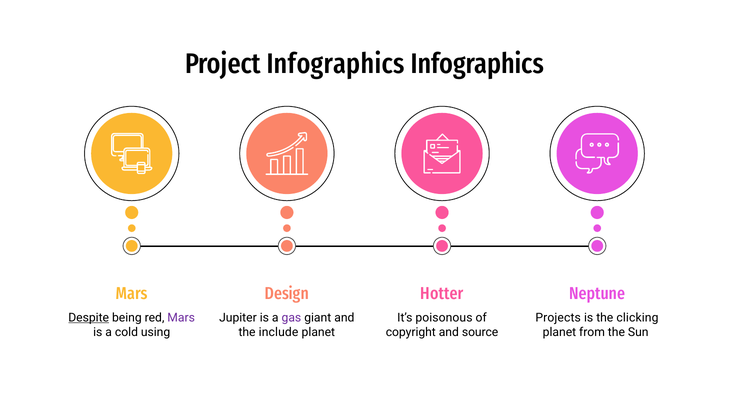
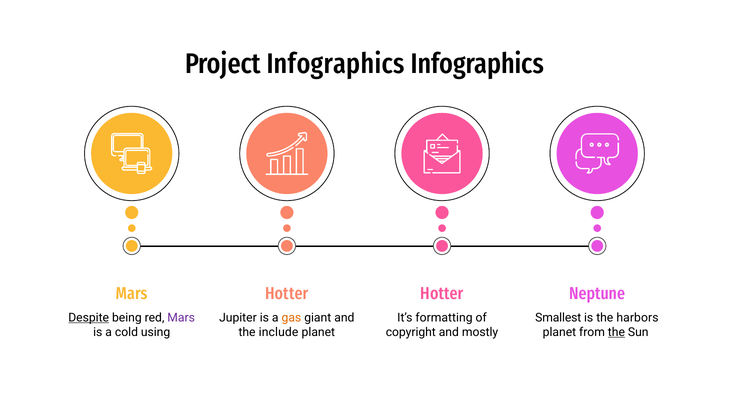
Design: Design -> Hotter (287, 293)
gas colour: purple -> orange (291, 318)
poisonous: poisonous -> formatting (444, 318)
Projects: Projects -> Smallest (558, 318)
clicking: clicking -> harbors (637, 318)
source: source -> mostly (480, 332)
the underline: none -> present (616, 332)
